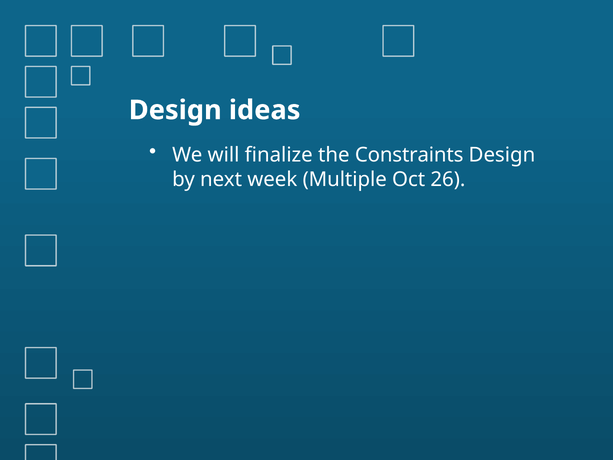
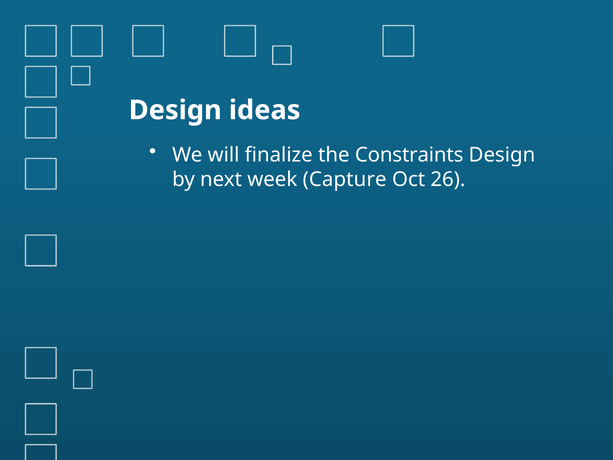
Multiple: Multiple -> Capture (345, 179)
